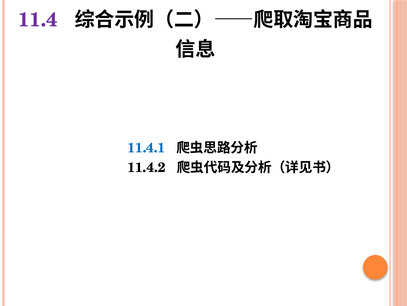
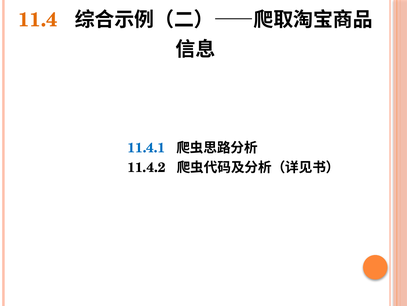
11.4 colour: purple -> orange (38, 20)
